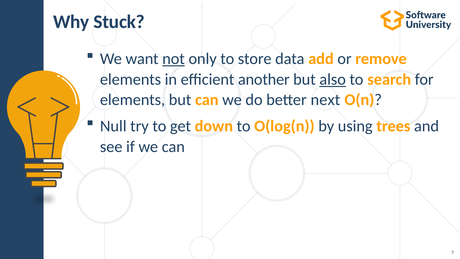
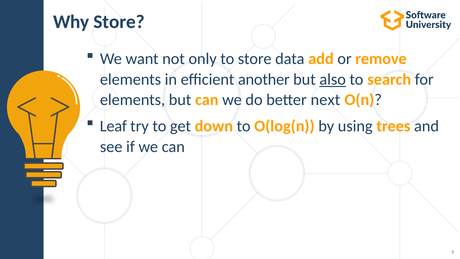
Why Stuck: Stuck -> Store (119, 22)
not underline: present -> none (174, 59)
Null: Null -> Leaf (113, 126)
